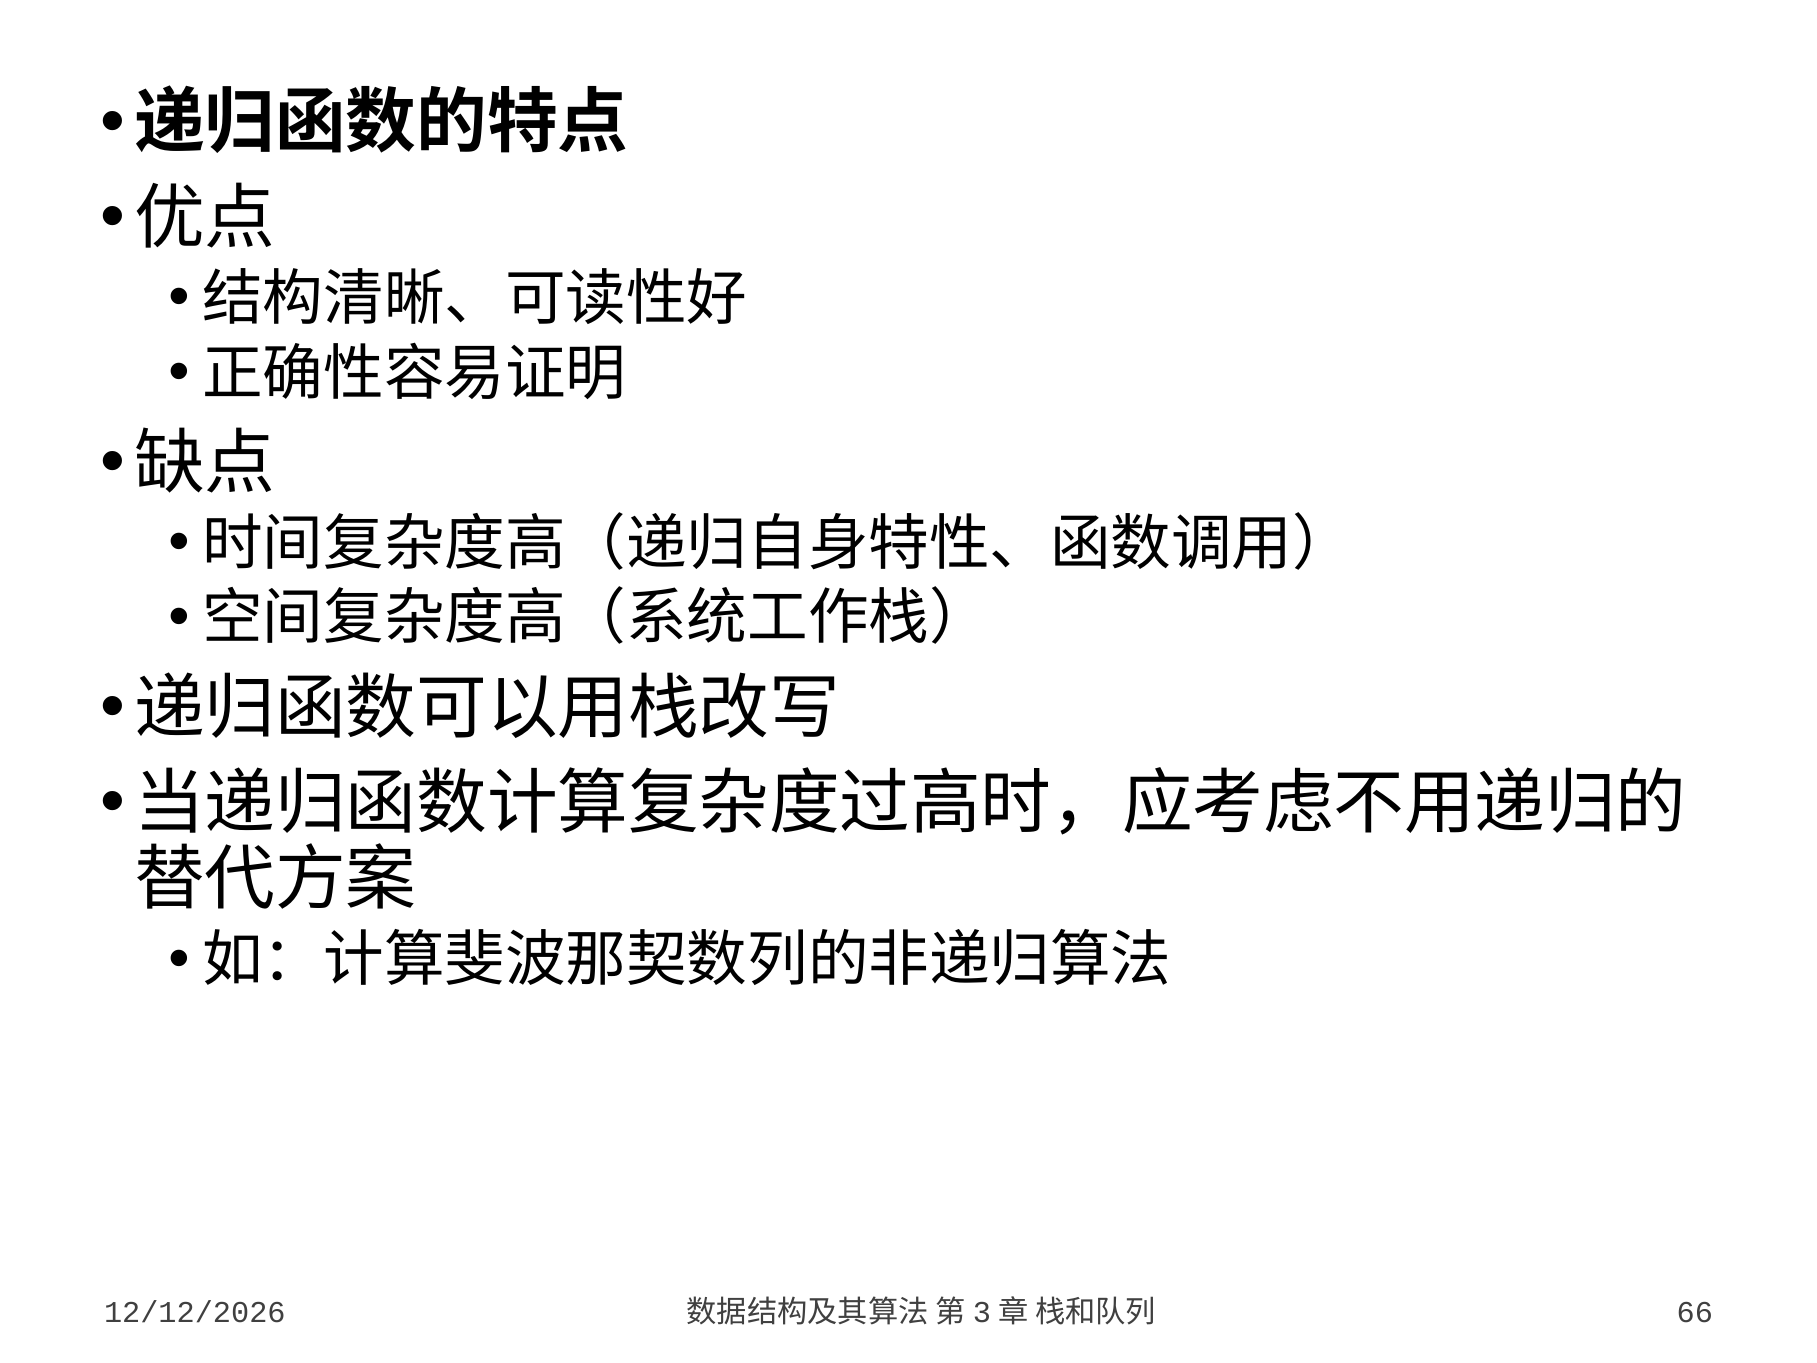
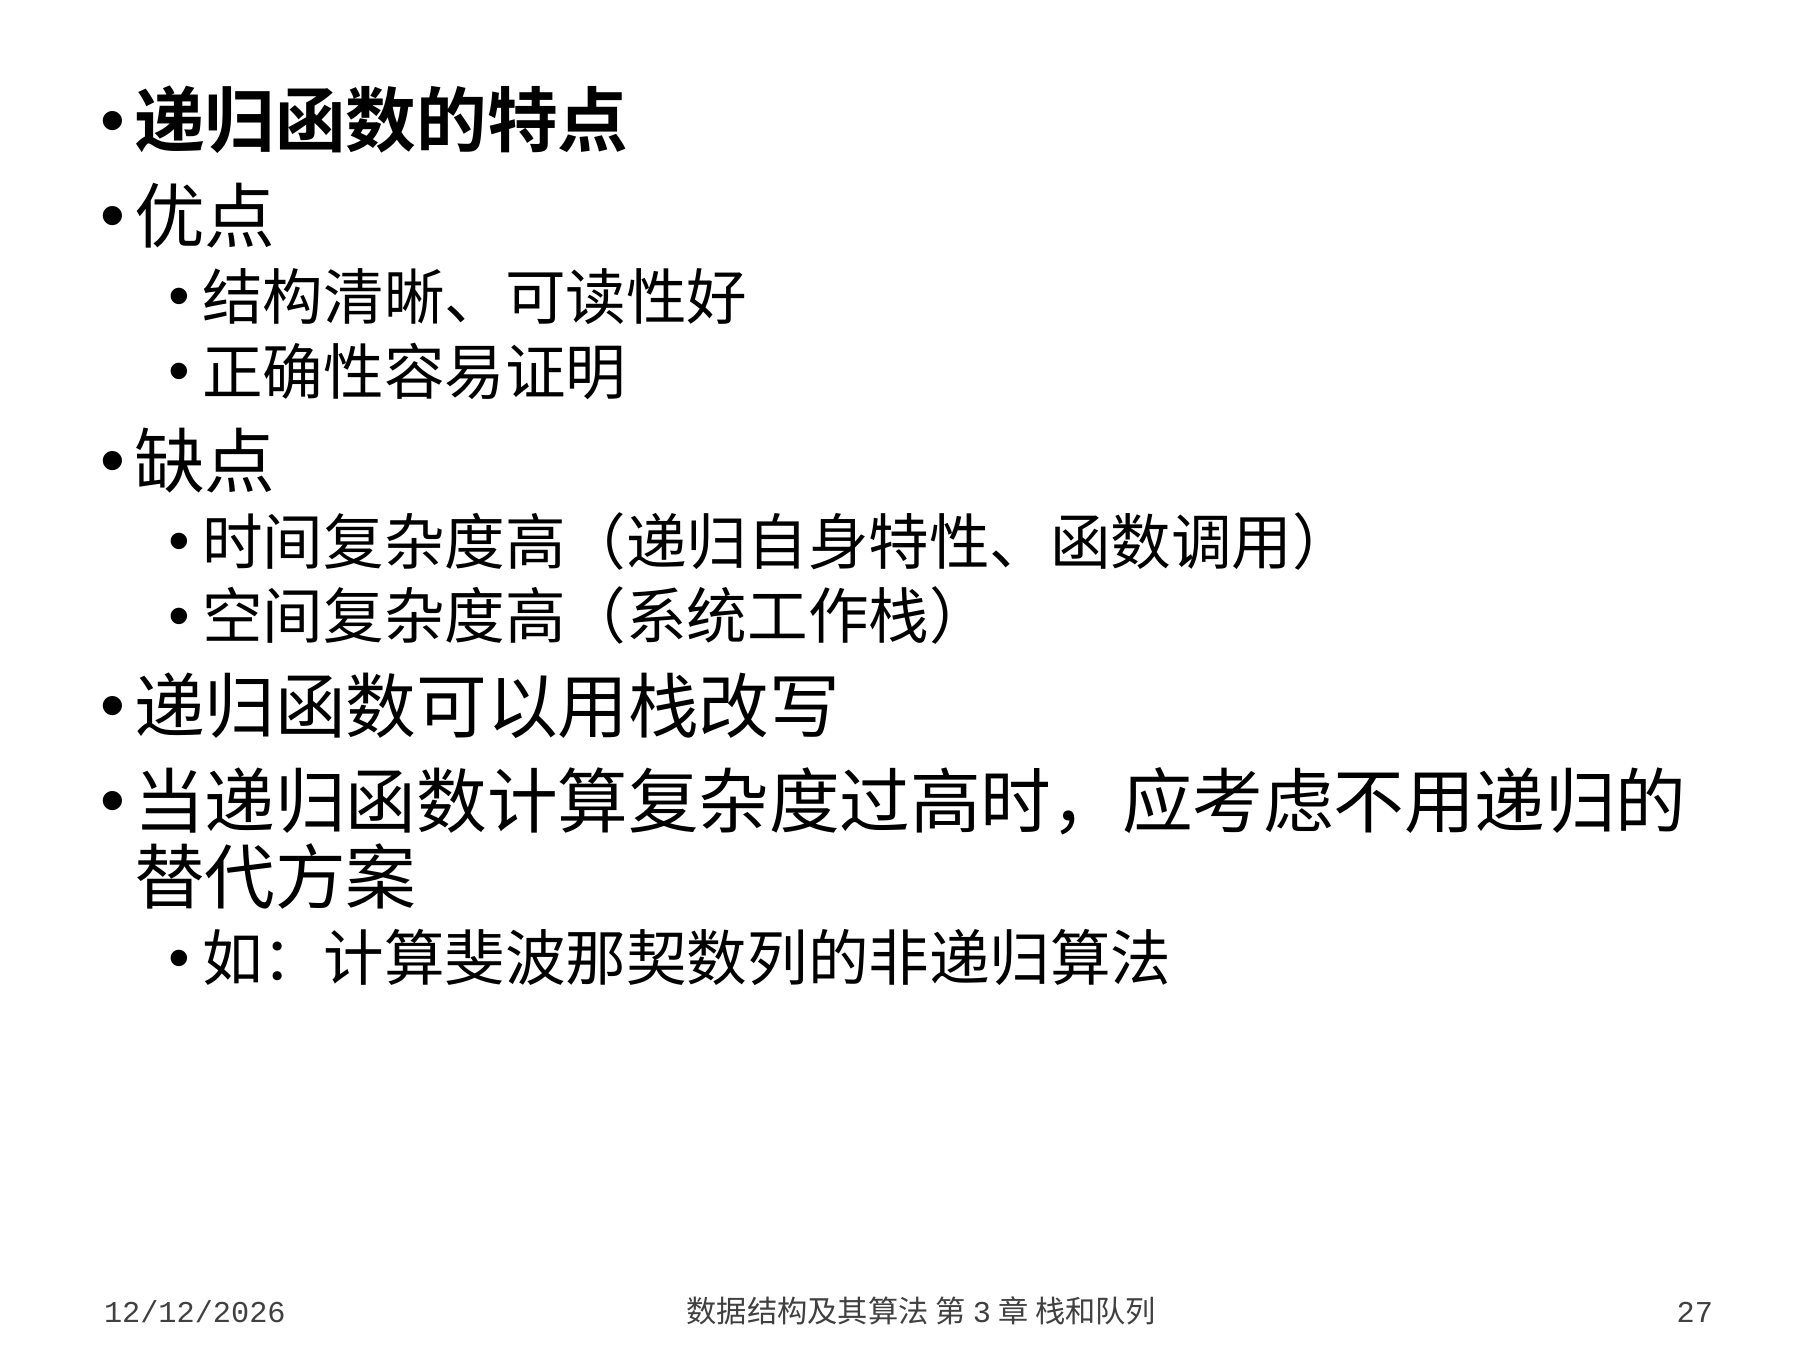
66: 66 -> 27 (1695, 1312)
